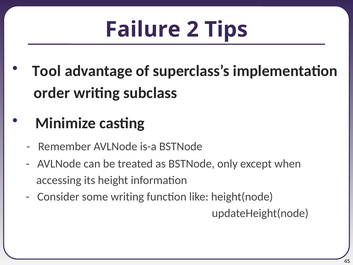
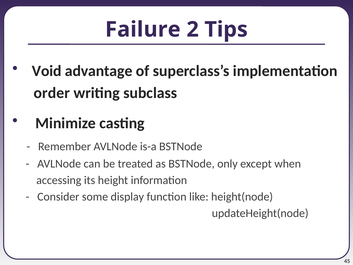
Tool: Tool -> Void (47, 71)
some writing: writing -> display (127, 197)
